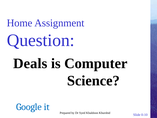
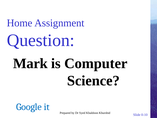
Deals: Deals -> Mark (30, 63)
